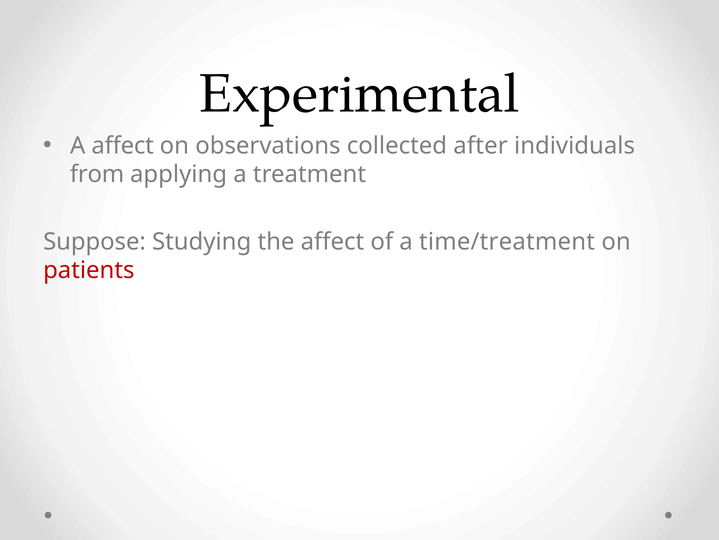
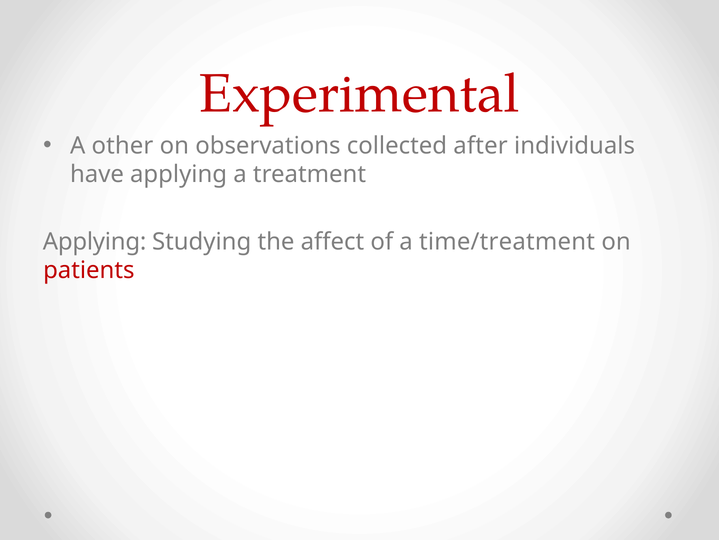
Experimental colour: black -> red (359, 94)
A affect: affect -> other (122, 145)
from: from -> have (97, 174)
Suppose: Suppose -> Applying (95, 241)
